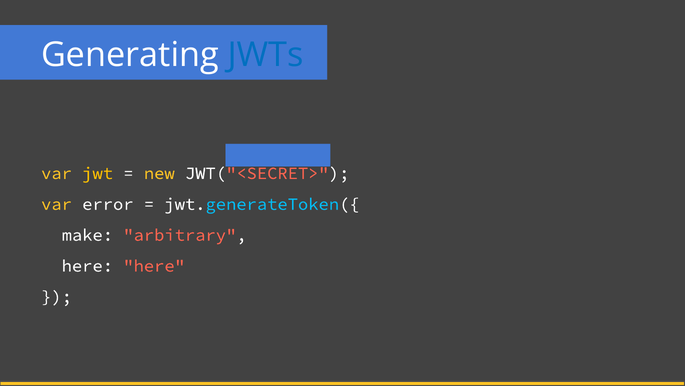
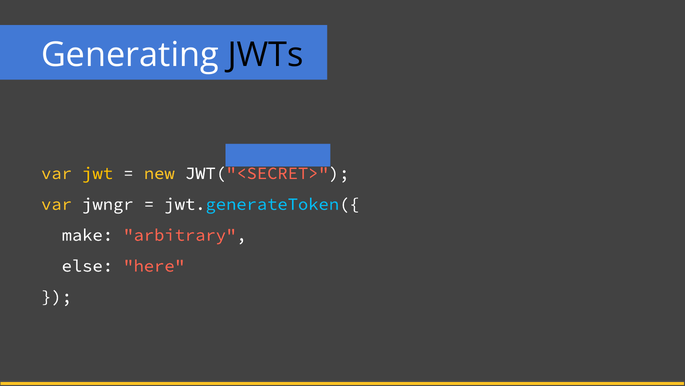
JWTs colour: blue -> black (266, 55)
error: error -> jwngr (108, 204)
here: here -> else (87, 265)
